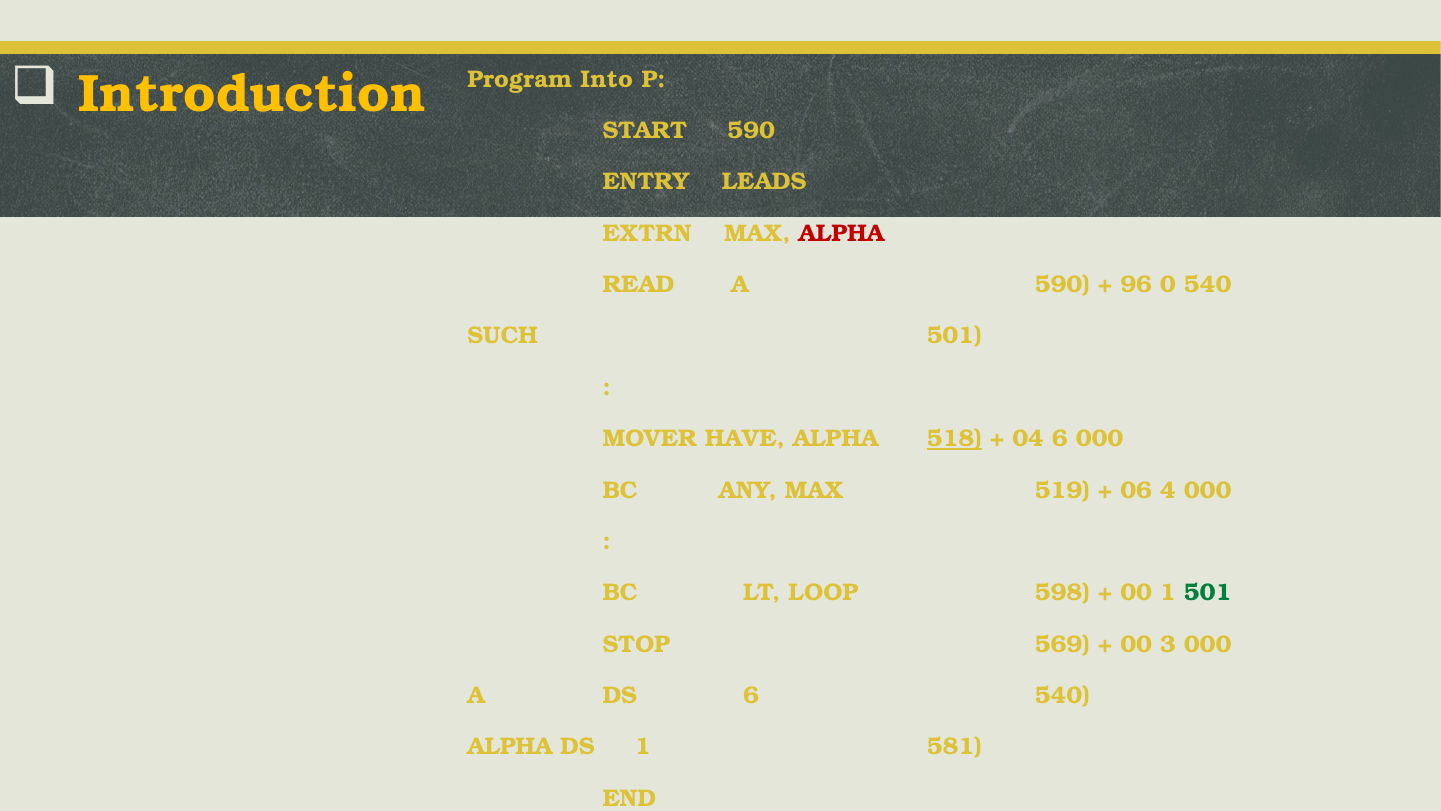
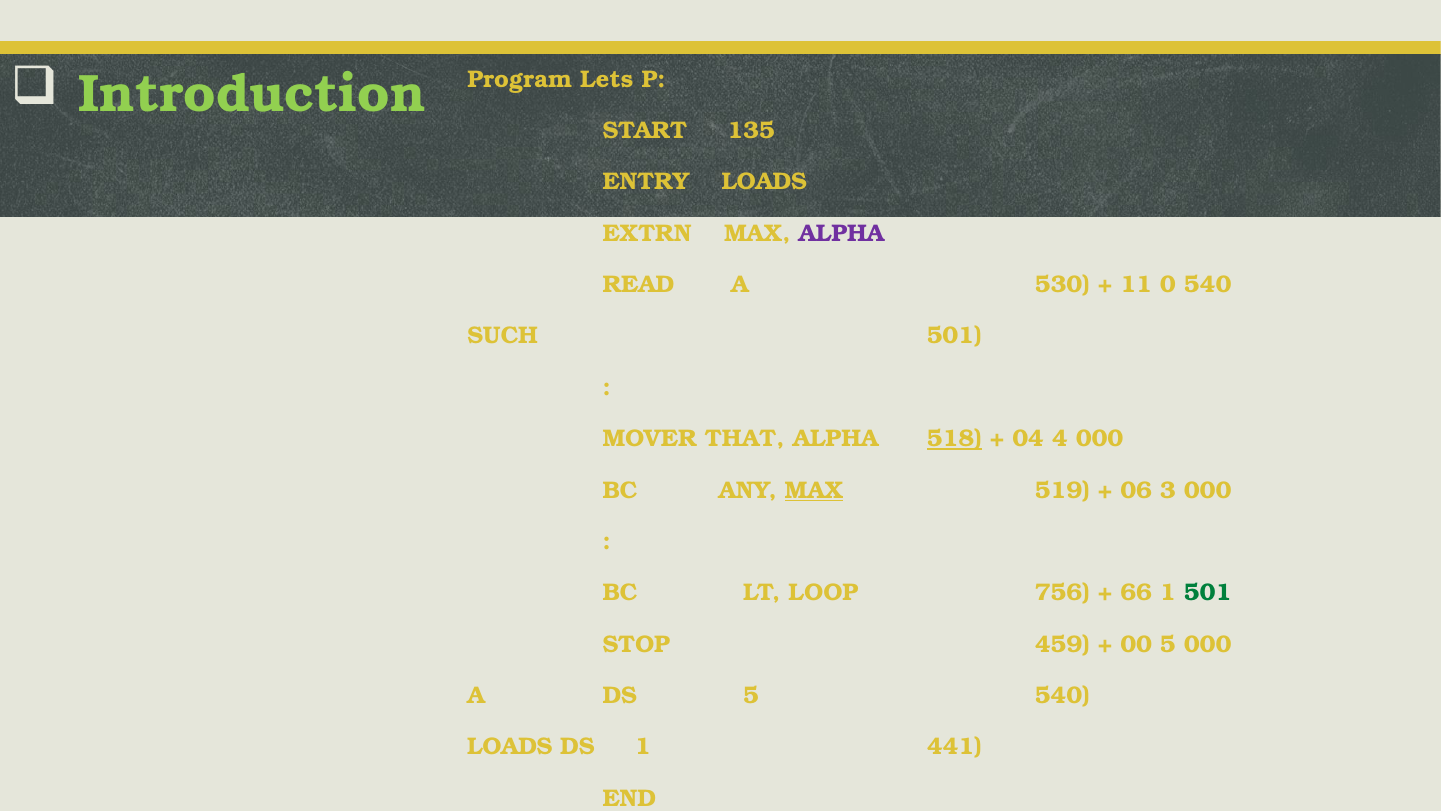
Introduction colour: yellow -> light green (252, 94)
Into: Into -> Lets (607, 79)
START 590: 590 -> 135 (751, 131)
ENTRY LEADS: LEADS -> LOADS (764, 182)
ALPHA colour: red -> purple (841, 233)
A 590: 590 -> 530 (1062, 285)
96: 96 -> 11 (1136, 285)
HAVE: HAVE -> THAT (745, 439)
04 6: 6 -> 4 (1060, 439)
MAX underline: none -> present (814, 490)
4: 4 -> 3 (1168, 490)
598: 598 -> 756 (1062, 592)
00: 00 -> 66 (1136, 592)
569: 569 -> 459 (1062, 644)
00 3: 3 -> 5 (1168, 644)
DS 6: 6 -> 5 (751, 695)
ALPHA: ALPHA -> LOADS (510, 746)
581: 581 -> 441 (954, 746)
